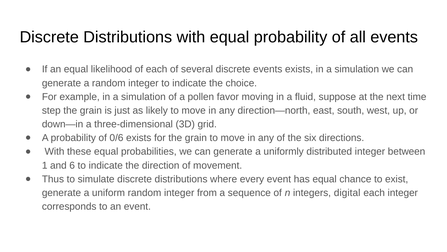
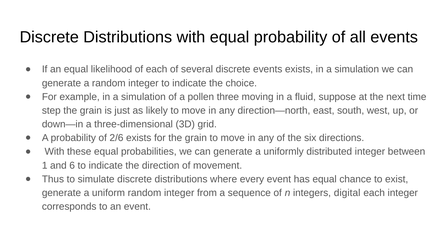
favor: favor -> three (228, 97)
0/6: 0/6 -> 2/6 (116, 138)
